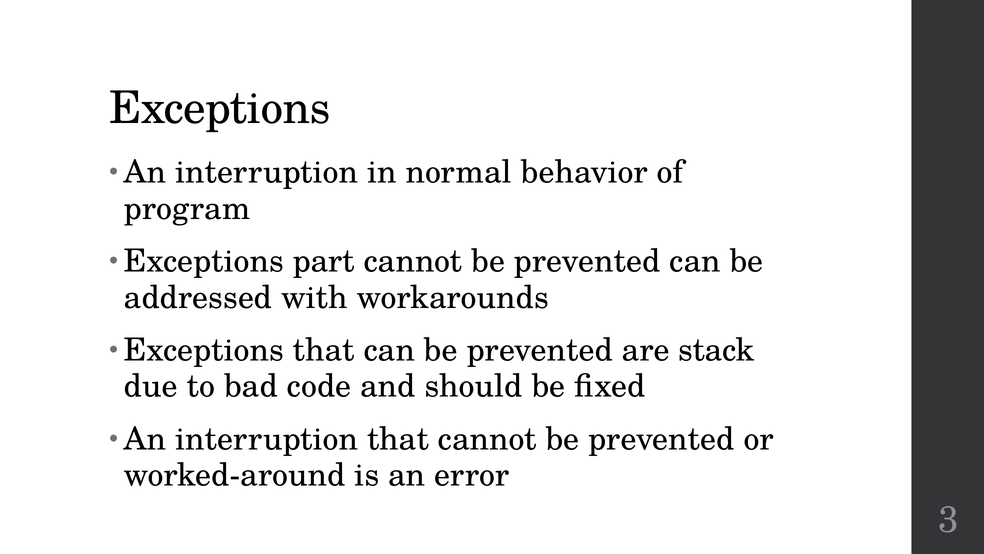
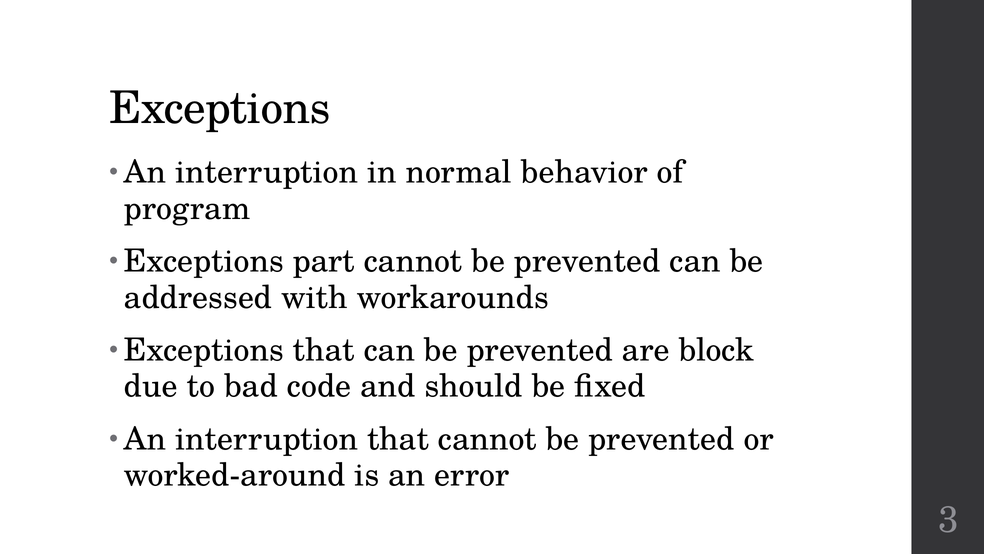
stack: stack -> block (716, 350)
